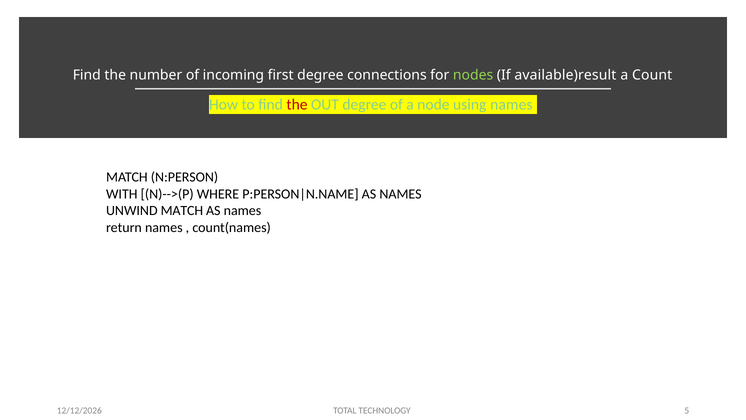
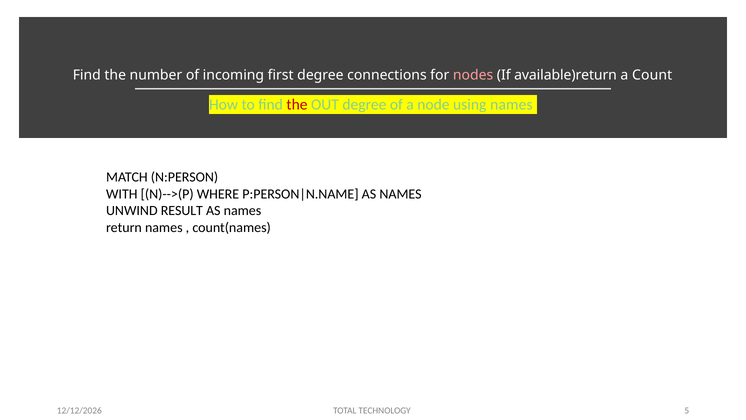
nodes colour: light green -> pink (473, 75)
available)result: available)result -> available)return (566, 75)
UNWIND MATCH: MATCH -> RESULT (182, 211)
